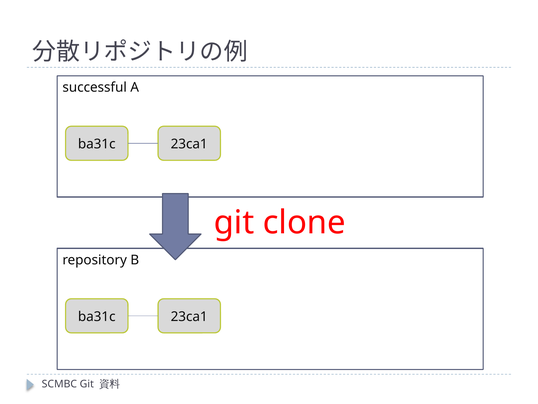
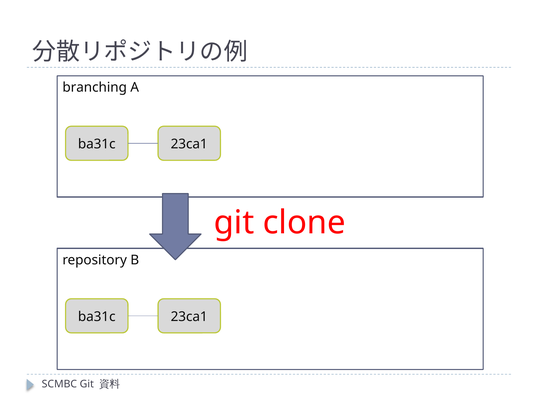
successful: successful -> branching (95, 87)
